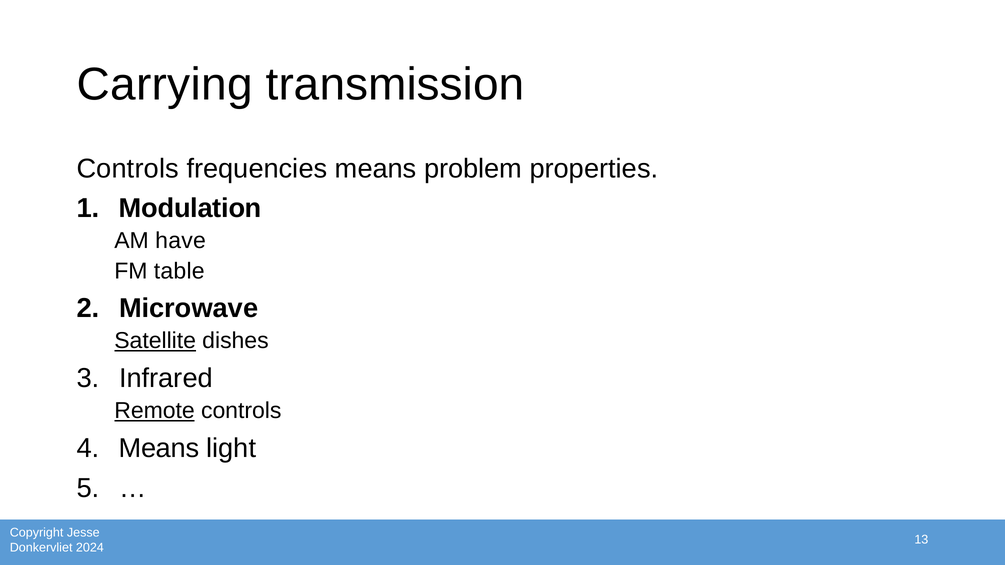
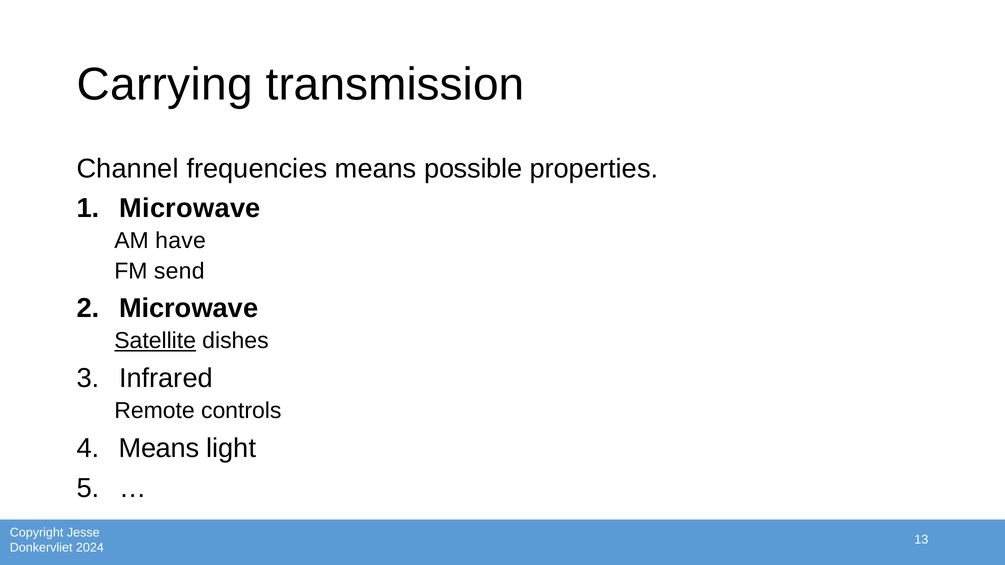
Controls: Controls -> Channel (128, 169)
problem: problem -> possible (473, 169)
Modulation: Modulation -> Microwave (190, 209)
table: table -> send (179, 271)
Remote underline: present -> none (155, 411)
